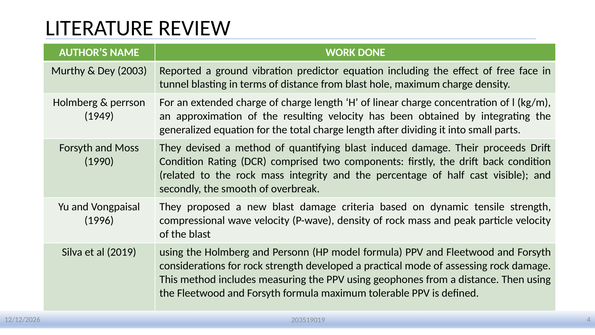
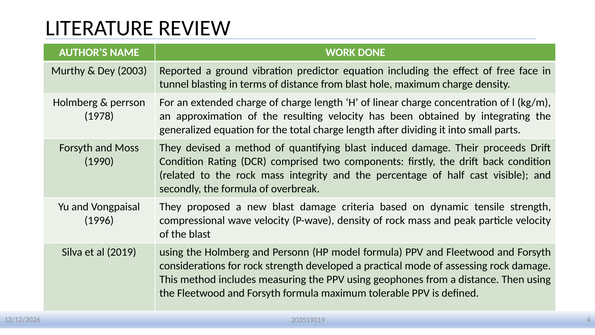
1949: 1949 -> 1978 (99, 116)
the smooth: smooth -> formula (239, 188)
